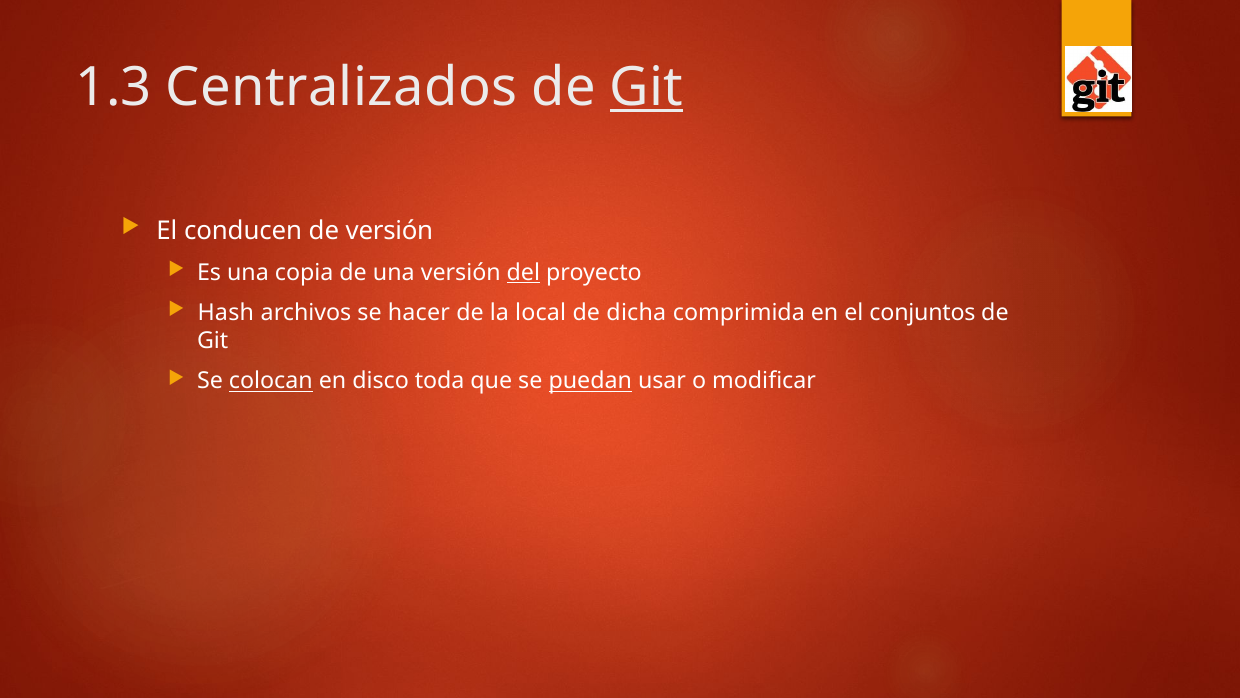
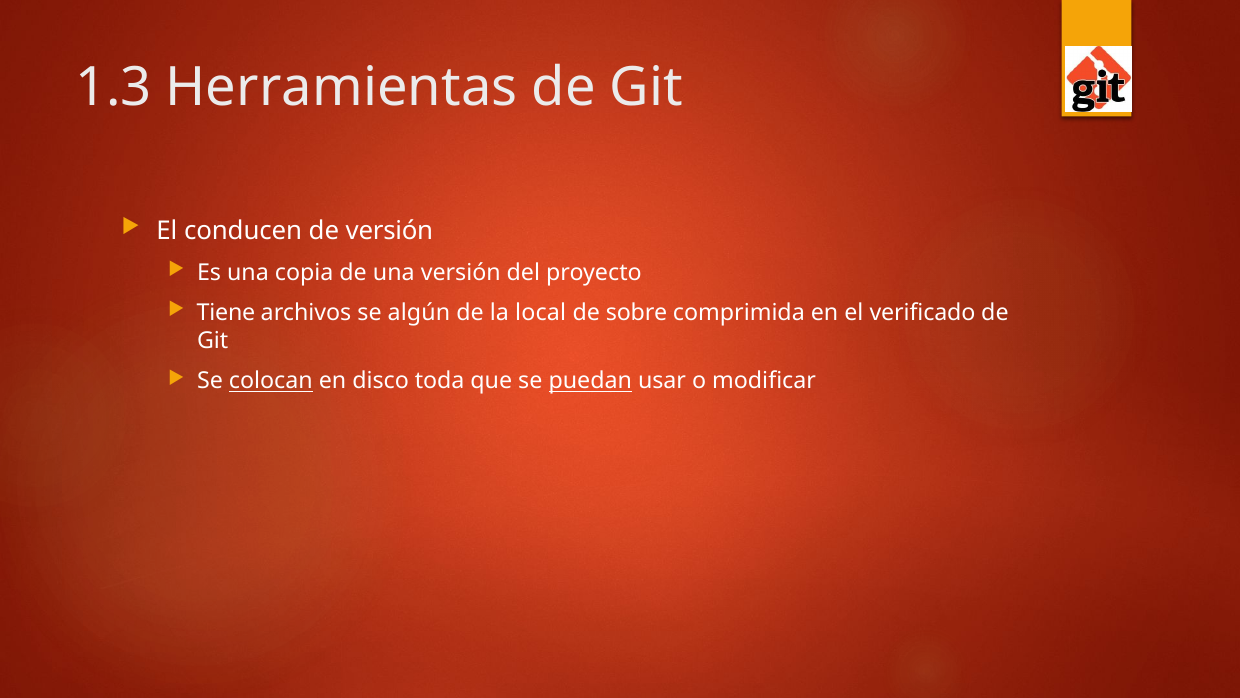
Centralizados: Centralizados -> Herramientas (342, 87)
Git underline: present -> none (646, 87)
del underline: present -> none (523, 272)
Hash: Hash -> Tiene (226, 313)
hacer: hacer -> algún (419, 313)
dicha: dicha -> sobre (637, 313)
conjuntos: conjuntos -> verificado (922, 313)
